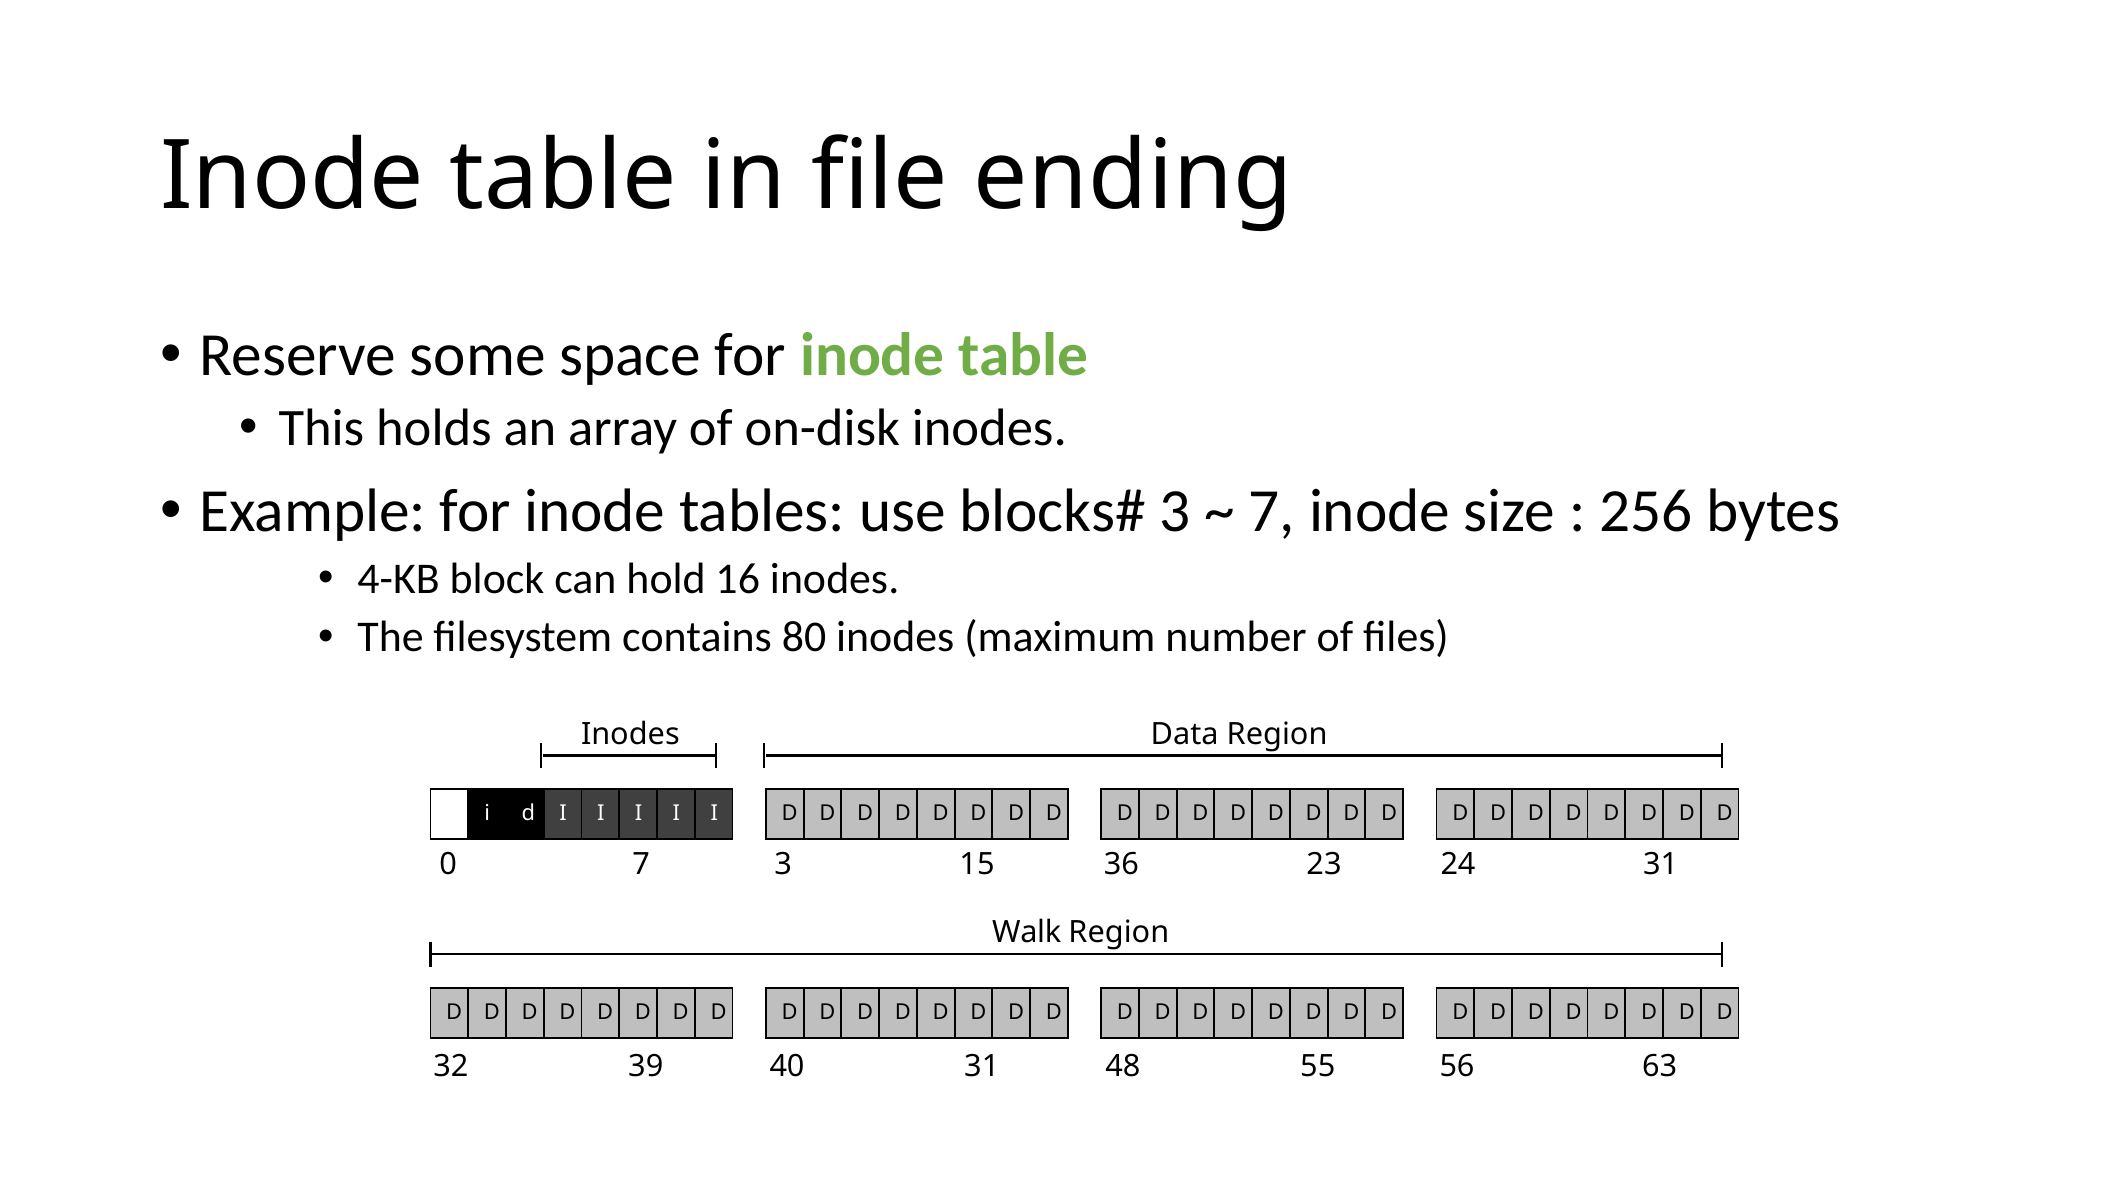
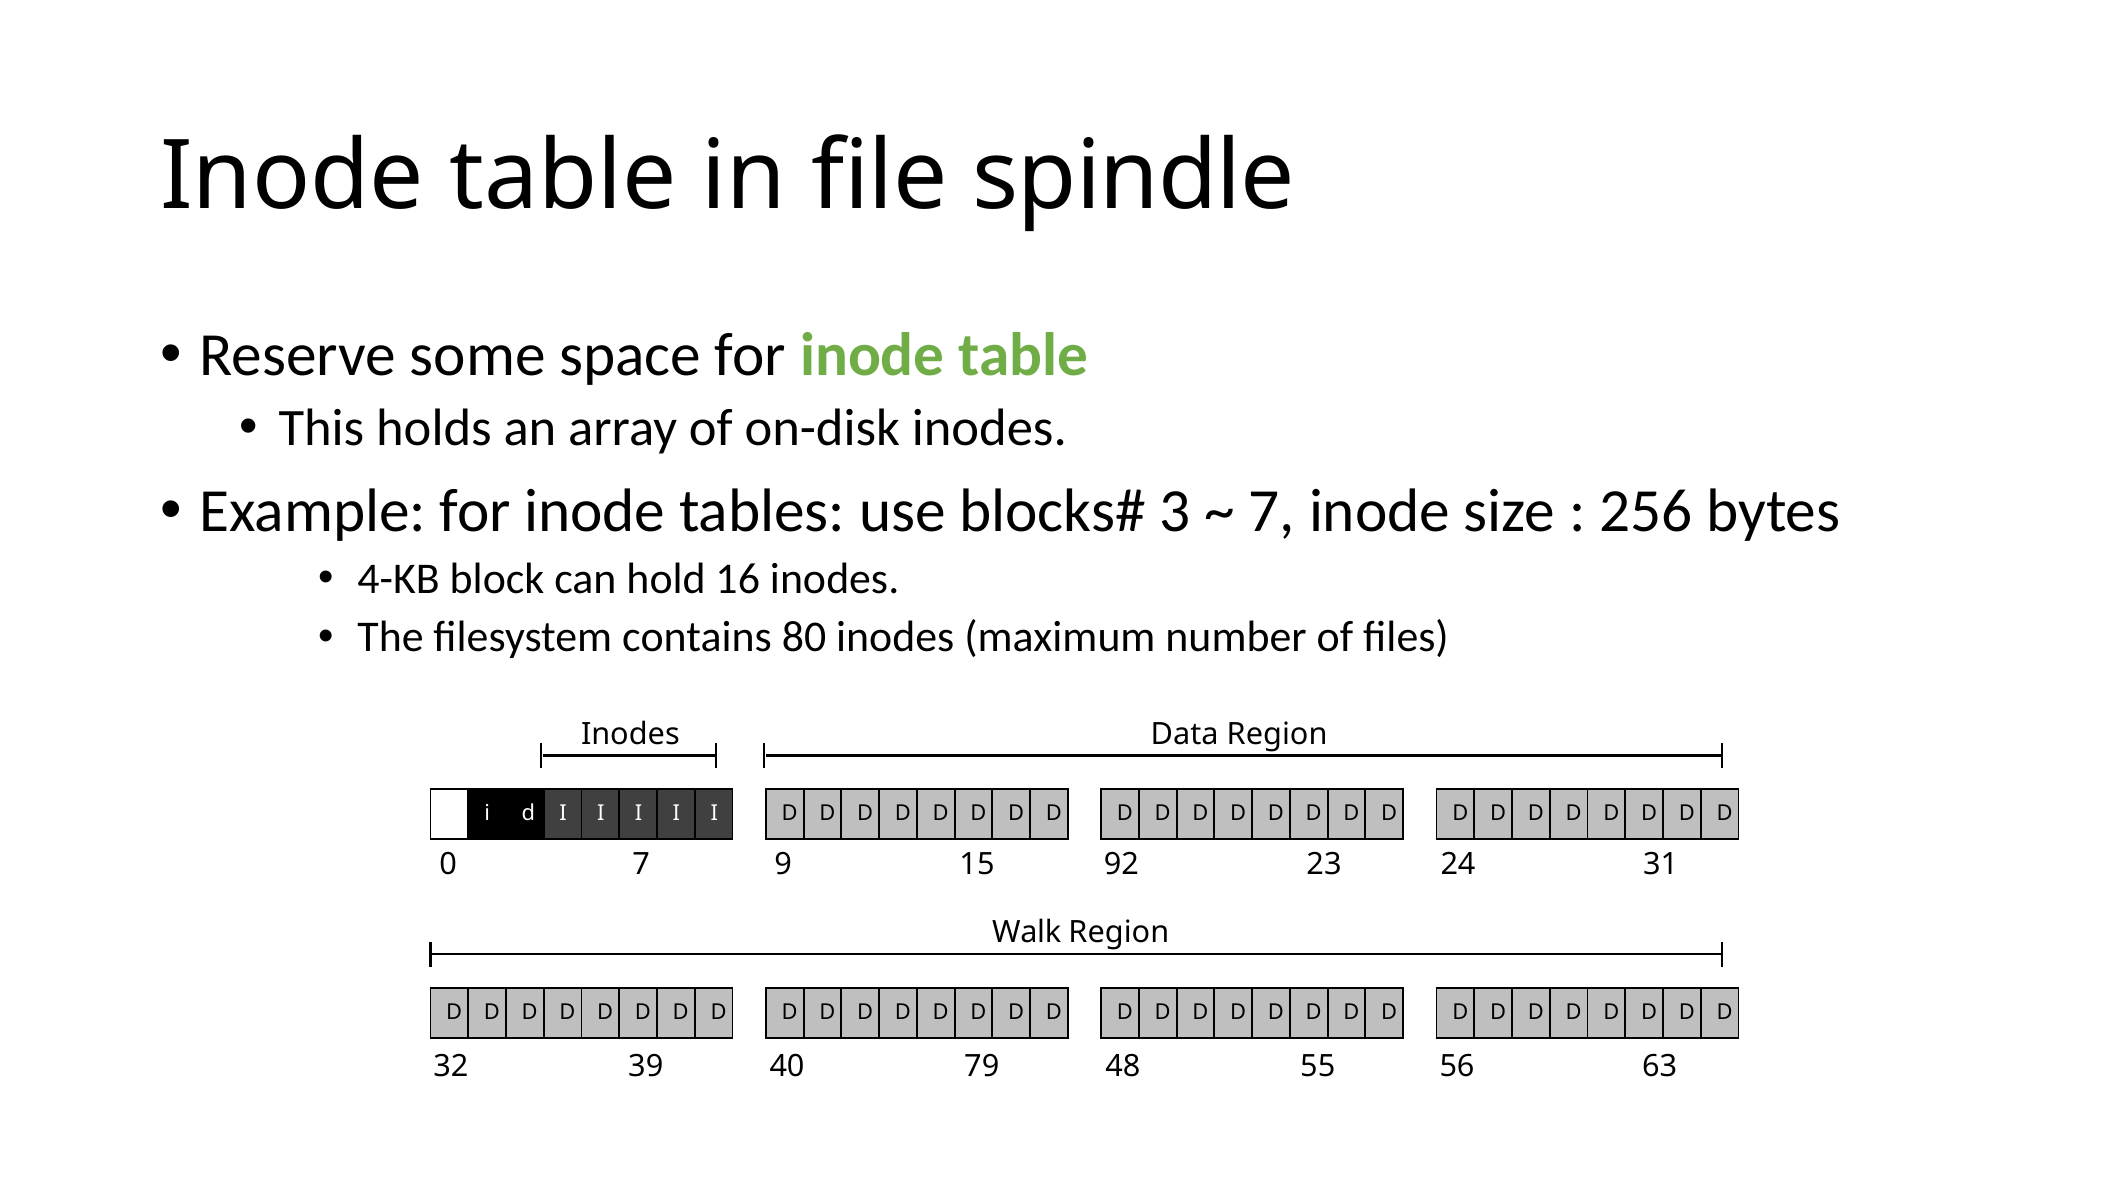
ending: ending -> spindle (1134, 177)
7 3: 3 -> 9 (783, 865)
36: 36 -> 92 (1121, 865)
40 31: 31 -> 79 (982, 1066)
